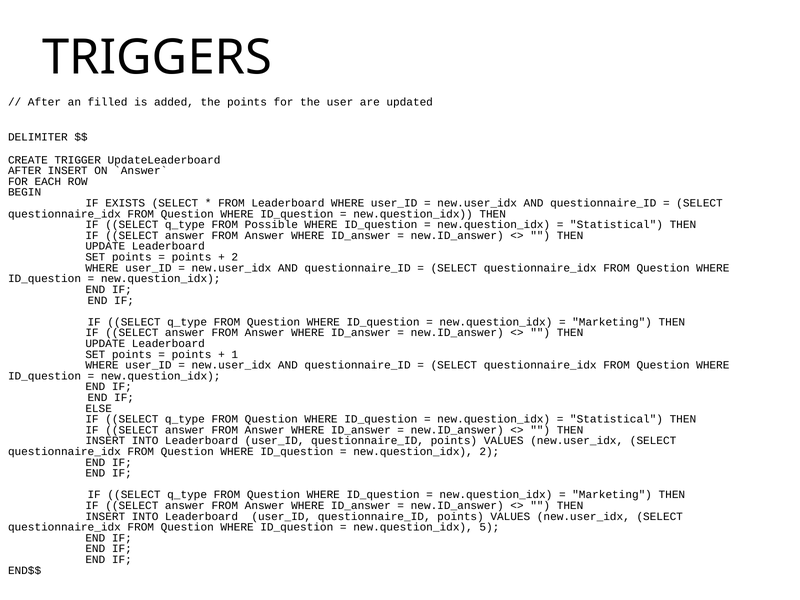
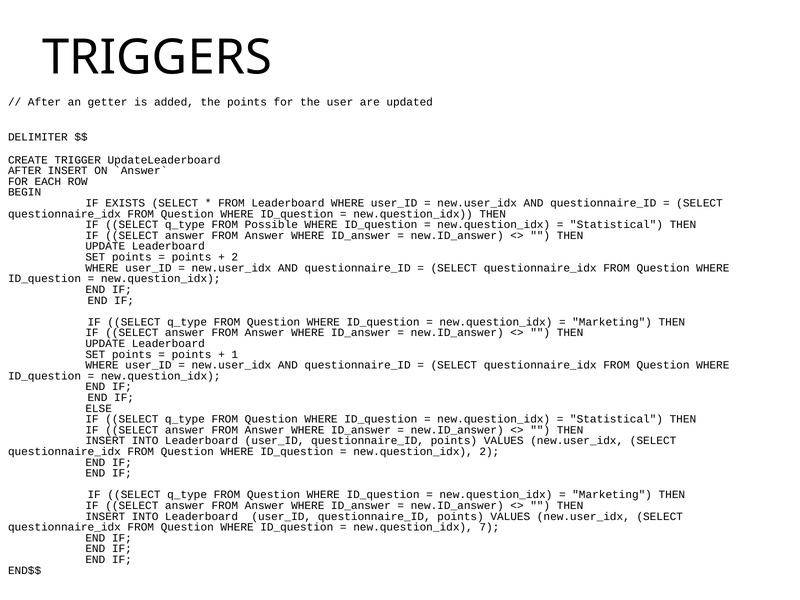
filled: filled -> getter (108, 102)
5: 5 -> 7 (489, 527)
